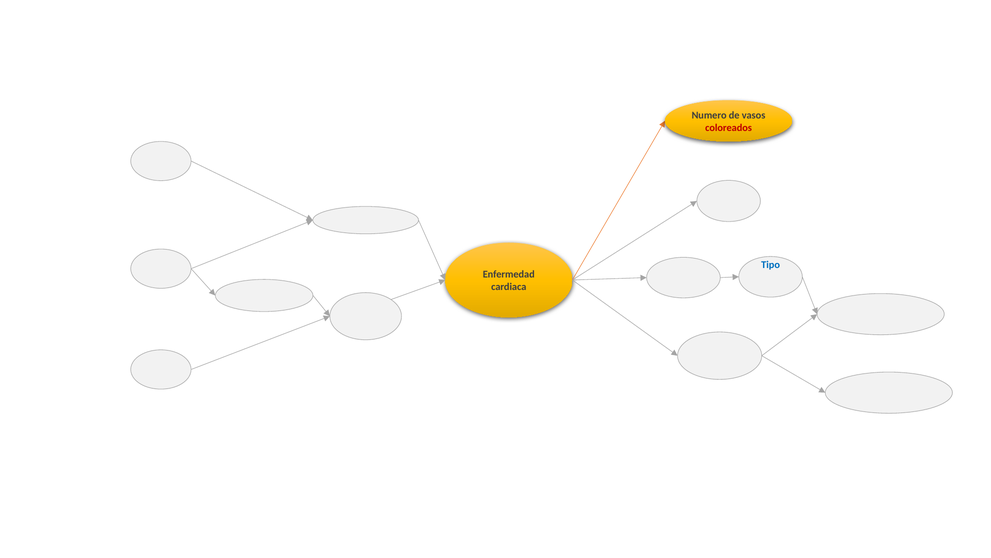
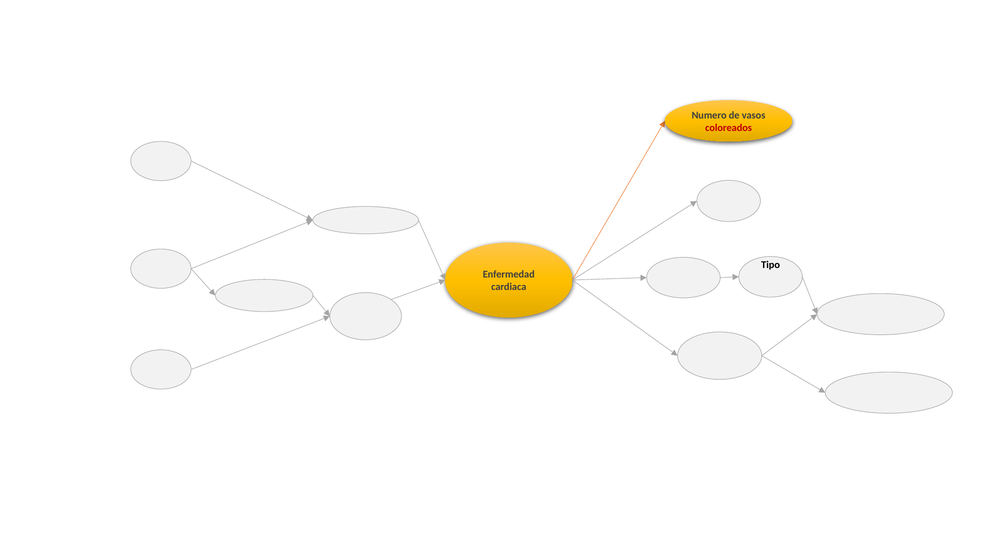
Tipo colour: blue -> black (771, 265)
